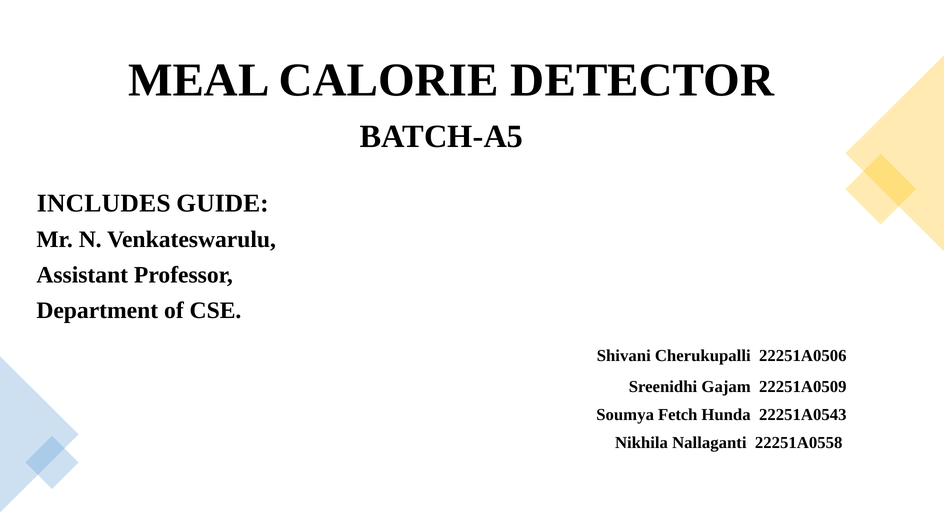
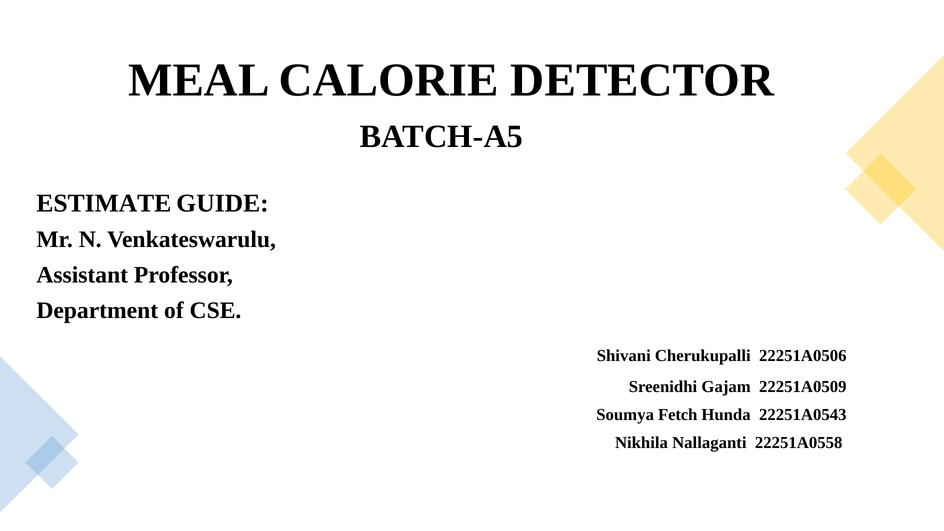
INCLUDES: INCLUDES -> ESTIMATE (104, 203)
